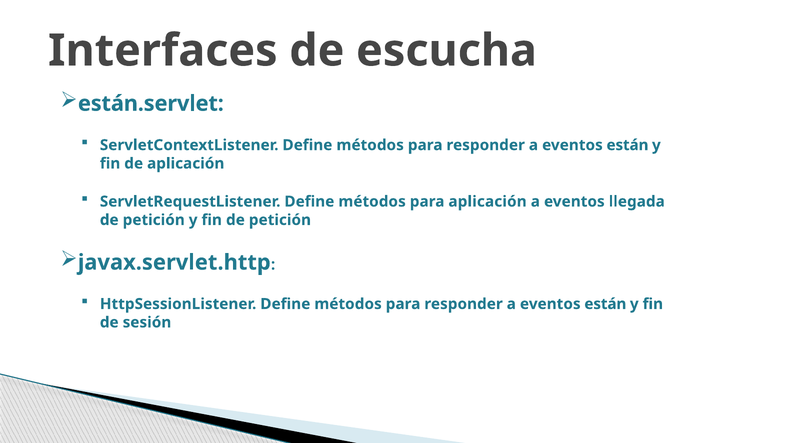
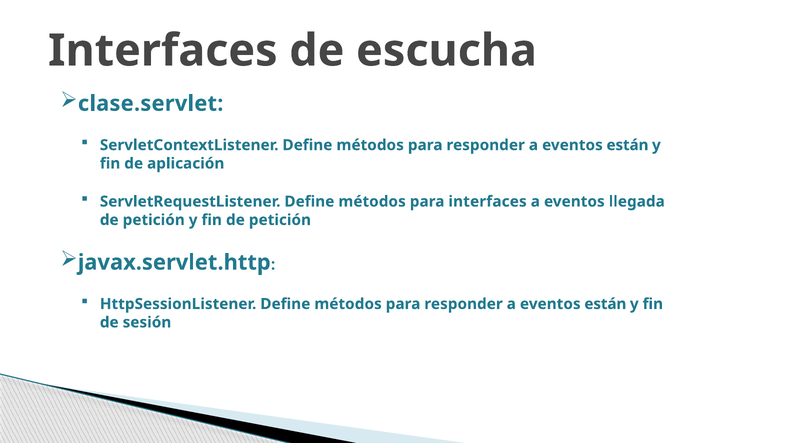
están.servlet: están.servlet -> clase.servlet (151, 104)
para aplicación: aplicación -> interfaces (488, 202)
